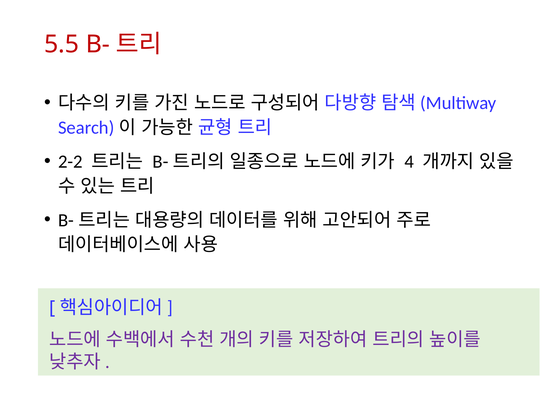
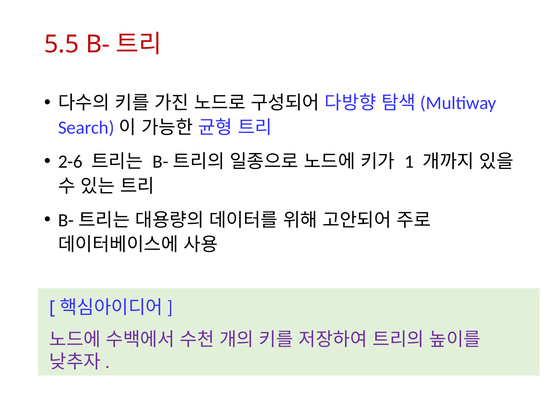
2-2: 2-2 -> 2-6 (70, 162)
4: 4 -> 1 (409, 162)
